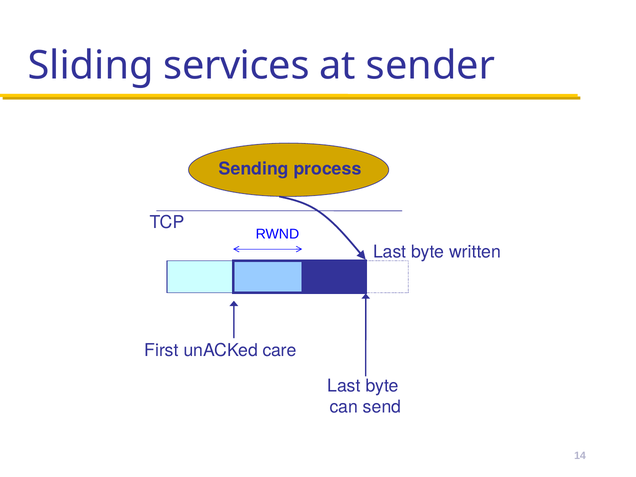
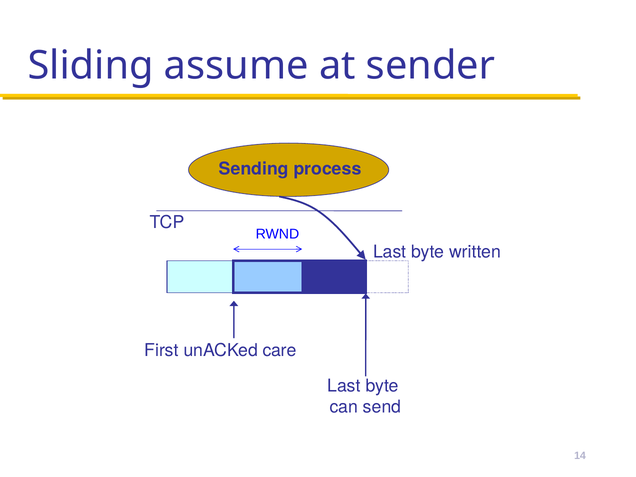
services: services -> assume (236, 66)
